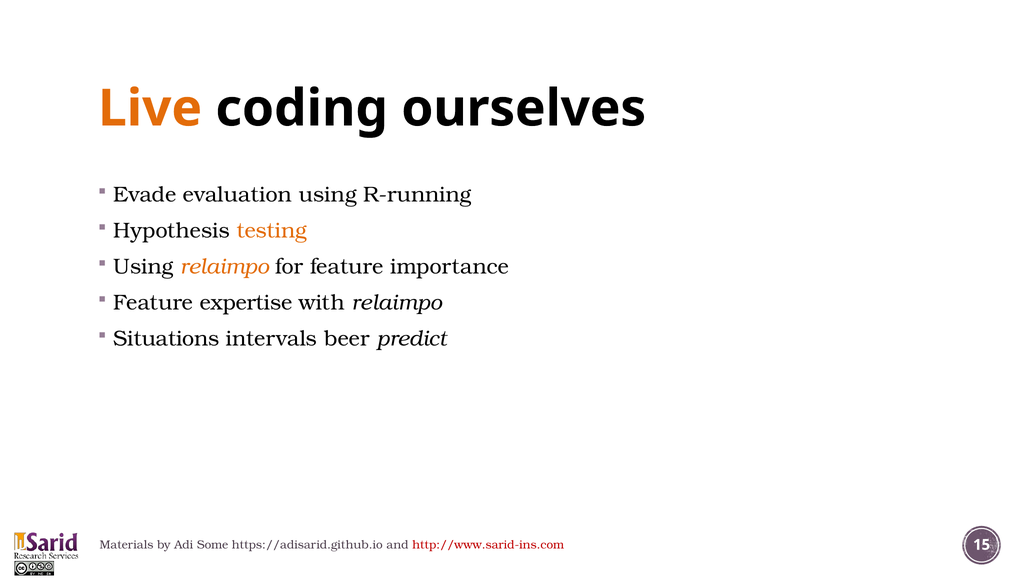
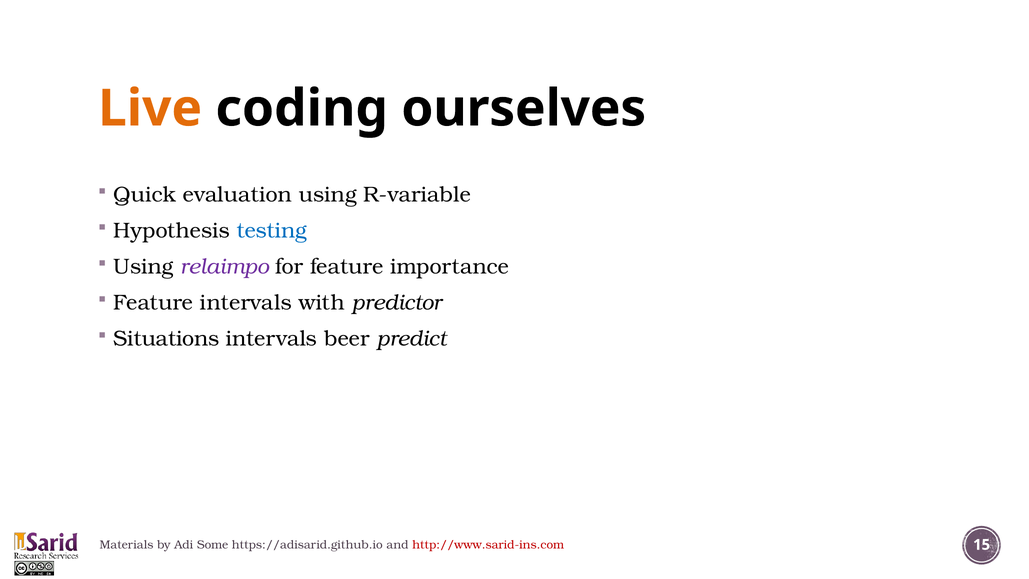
Evade: Evade -> Quick (145, 194)
R-running: R-running -> R-variable (417, 194)
testing colour: orange -> blue (272, 230)
relaimpo colour: orange -> purple (225, 266)
Feature expertise: expertise -> intervals (246, 302)
with relaimpo: relaimpo -> predictor (397, 302)
